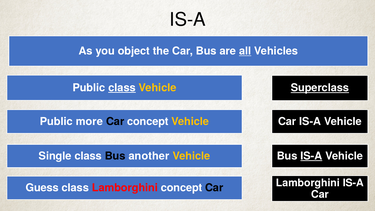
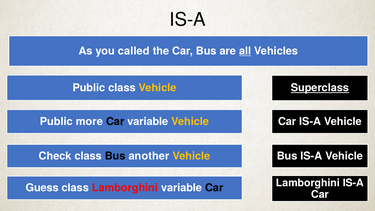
object: object -> called (134, 51)
class underline: present -> none (122, 88)
Car concept: concept -> variable (148, 121)
Single: Single -> Check (55, 156)
IS-A underline: present -> none (311, 156)
Lamborghini concept: concept -> variable (182, 188)
